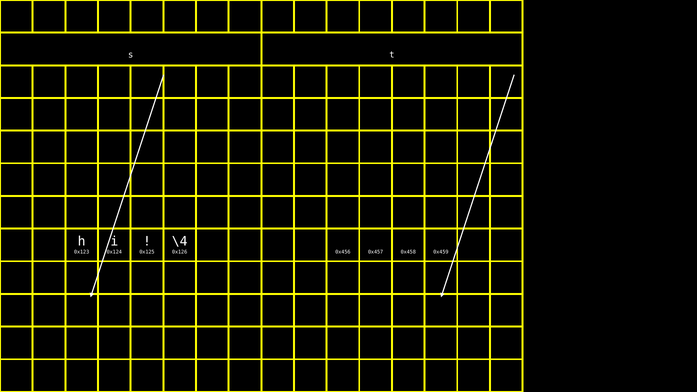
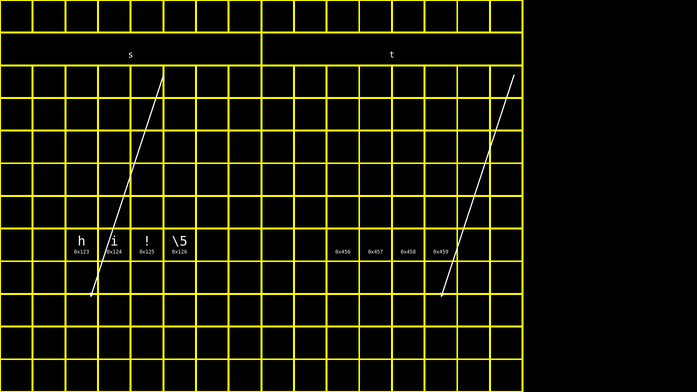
\4: \4 -> \5 (180, 242)
